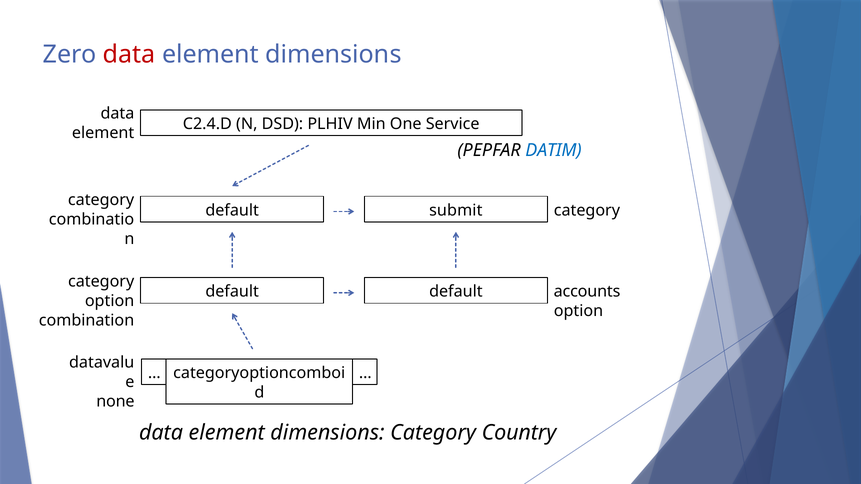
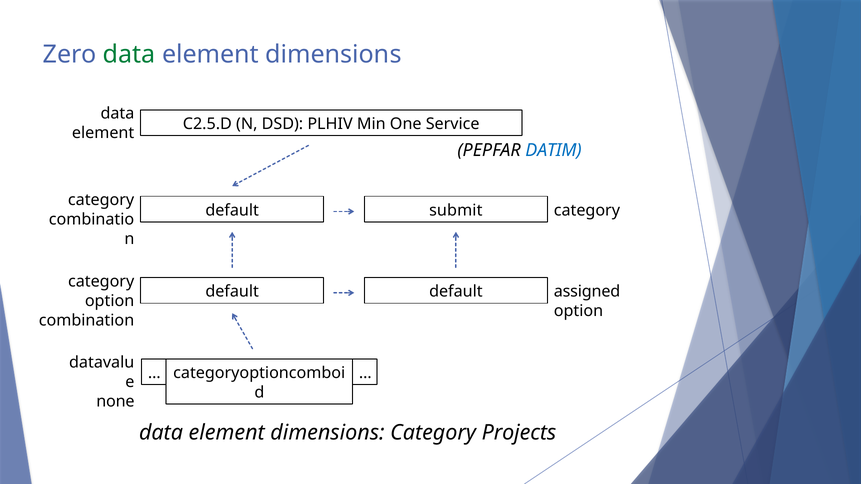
data colour: red -> green (129, 55)
C2.4.D: C2.4.D -> C2.5.D (207, 124)
accounts: accounts -> assigned (587, 292)
Country: Country -> Projects (519, 433)
